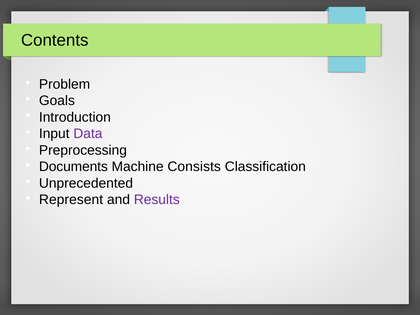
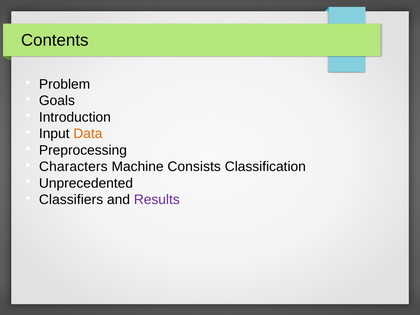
Data colour: purple -> orange (88, 134)
Documents: Documents -> Characters (73, 167)
Represent: Represent -> Classifiers (71, 200)
